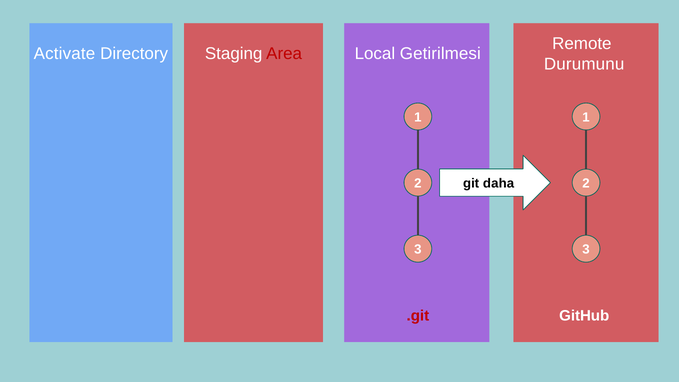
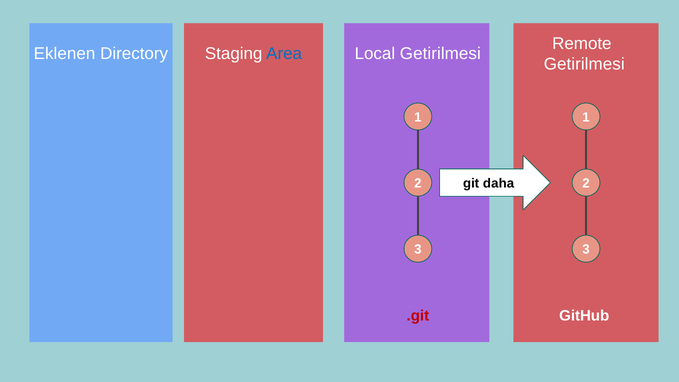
Activate: Activate -> Eklenen (65, 54)
Area colour: red -> blue (284, 54)
Durumunu: Durumunu -> Getirilmesi (584, 64)
